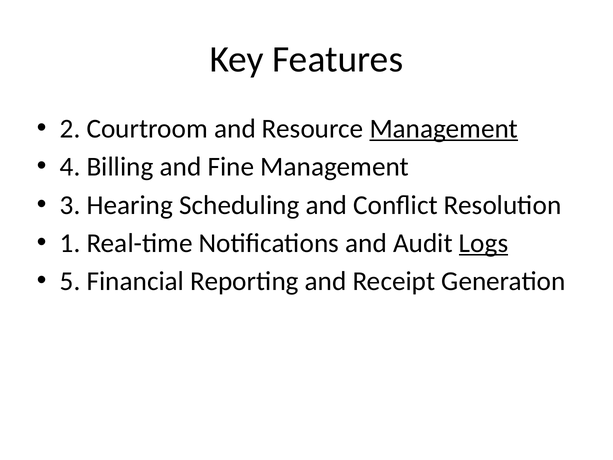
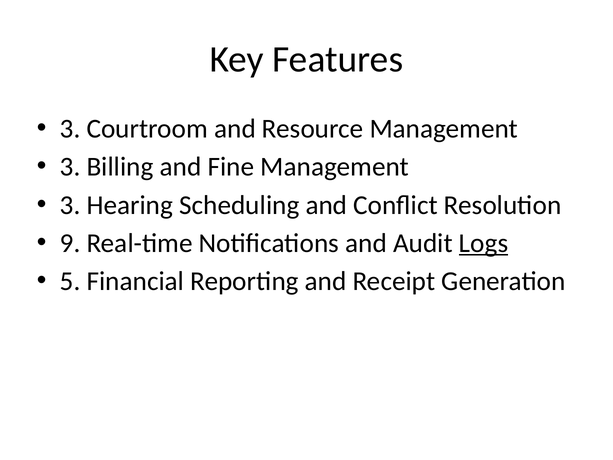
2: 2 -> 3 (70, 129)
Management underline: present -> none (444, 129)
4: 4 -> 3 (70, 167)
1: 1 -> 9 (70, 243)
